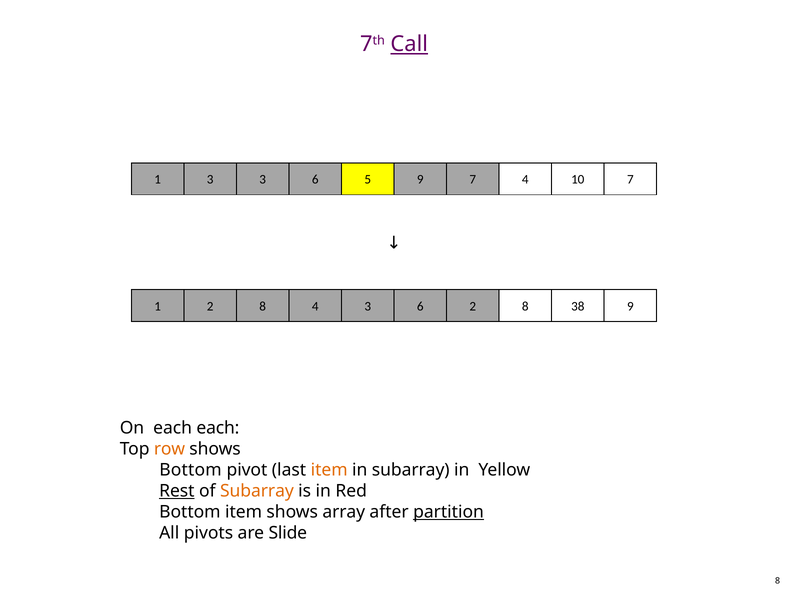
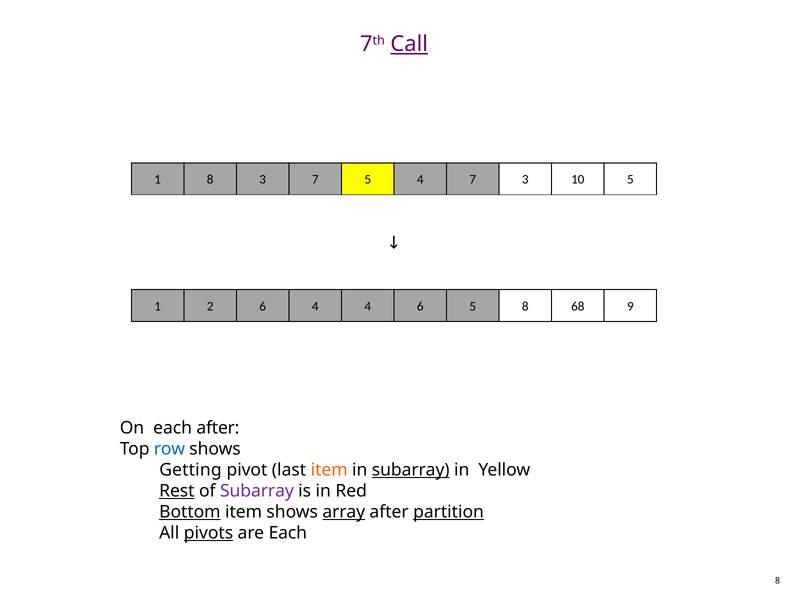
1 3: 3 -> 8 (210, 179)
6: 6 -> 7 (315, 179)
5 9: 9 -> 4 (420, 179)
7 4: 4 -> 3 (525, 179)
10 7: 7 -> 5 (630, 179)
1 2 8: 8 -> 6 (263, 306)
4 3: 3 -> 4 (368, 306)
6 2: 2 -> 5 (473, 306)
38: 38 -> 68 (578, 306)
each each: each -> after (218, 428)
row colour: orange -> blue (169, 449)
Bottom: Bottom -> Getting (190, 470)
subarray underline: none -> present (411, 470)
Subarray colour: orange -> purple (257, 491)
Bottom underline: none -> present (190, 512)
array underline: none -> present (344, 512)
pivots underline: none -> present (208, 533)
are Slide: Slide -> Each (288, 533)
